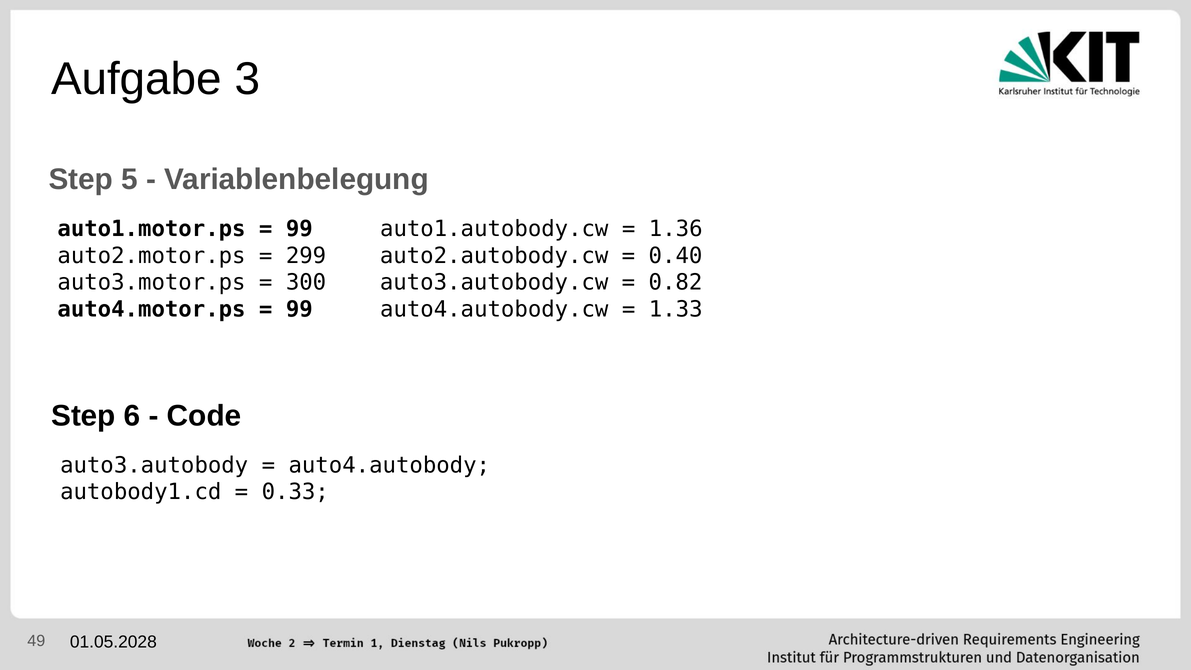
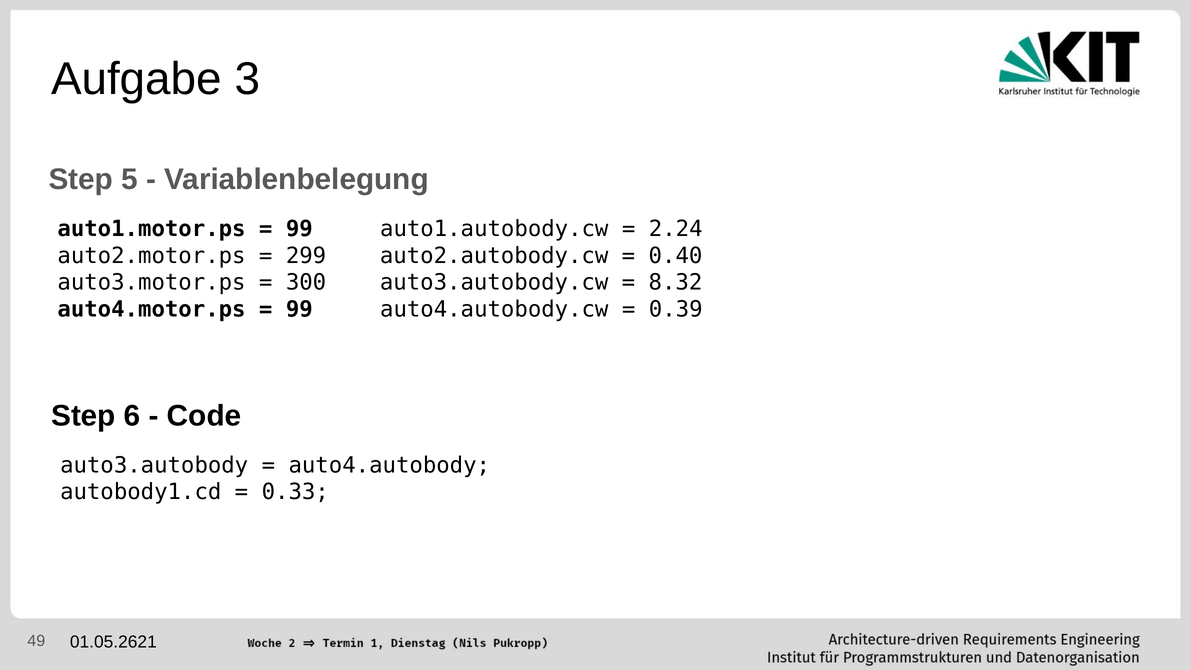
1.36: 1.36 -> 2.24 (676, 229)
0.82: 0.82 -> 8.32 (676, 282)
1.33: 1.33 -> 0.39 (676, 309)
01.05.2028: 01.05.2028 -> 01.05.2621 (113, 642)
